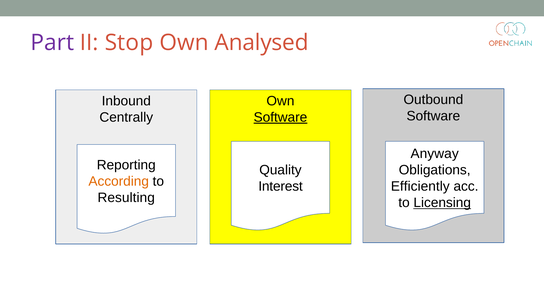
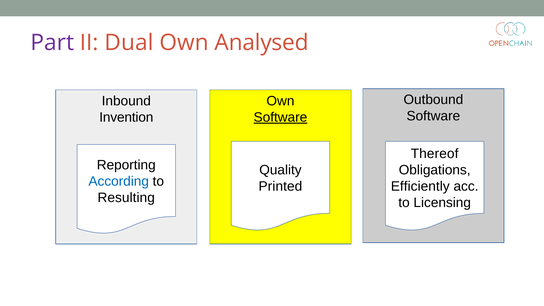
Stop: Stop -> Dual (129, 43)
Centrally: Centrally -> Invention (126, 117)
Anyway: Anyway -> Thereof (435, 154)
According colour: orange -> blue (119, 181)
Interest: Interest -> Printed (280, 186)
Licensing underline: present -> none (442, 203)
